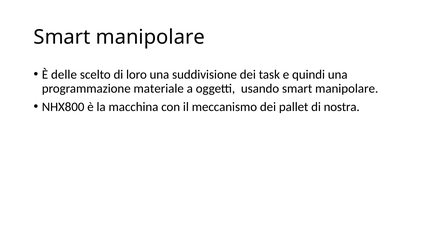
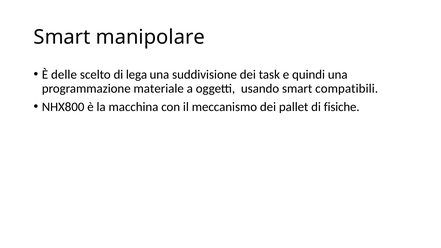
loro: loro -> lega (137, 75)
usando smart manipolare: manipolare -> compatibili (347, 88)
nostra: nostra -> fisiche (342, 107)
